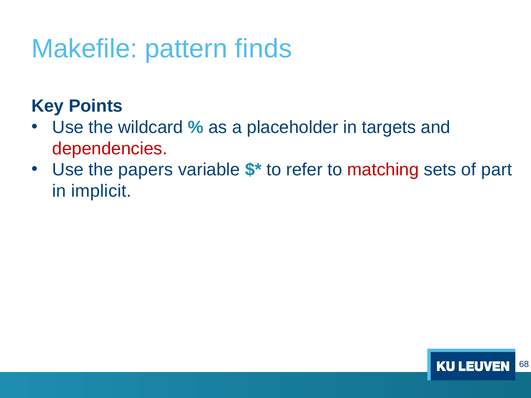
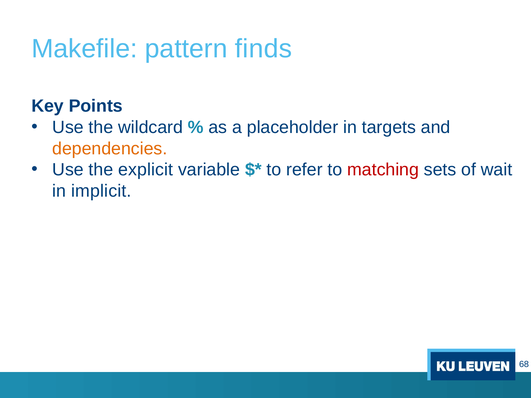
dependencies colour: red -> orange (110, 149)
papers: papers -> explicit (146, 170)
part: part -> wait (497, 170)
